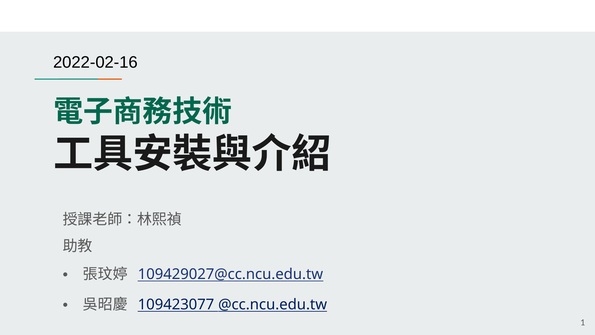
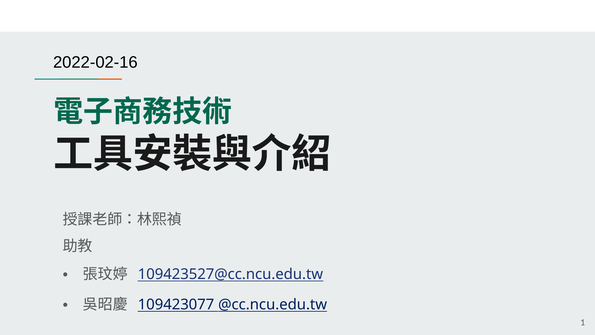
109429027@cc.ncu.edu.tw: 109429027@cc.ncu.edu.tw -> 109423527@cc.ncu.edu.tw (230, 274)
